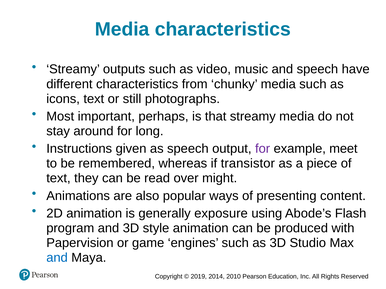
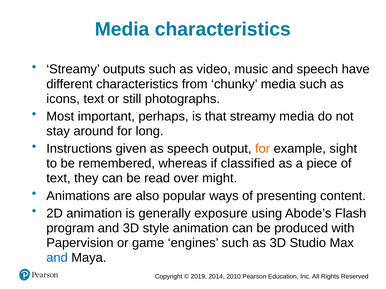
for colour: purple -> orange (263, 149)
meet: meet -> sight (343, 149)
transistor: transistor -> classified (248, 164)
